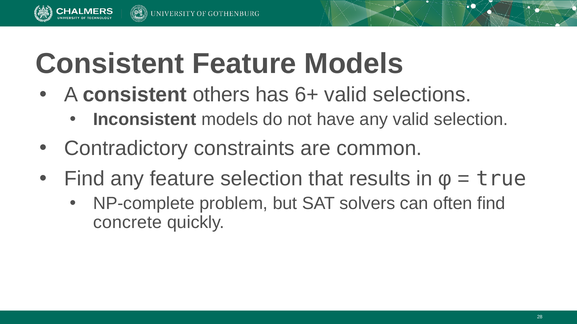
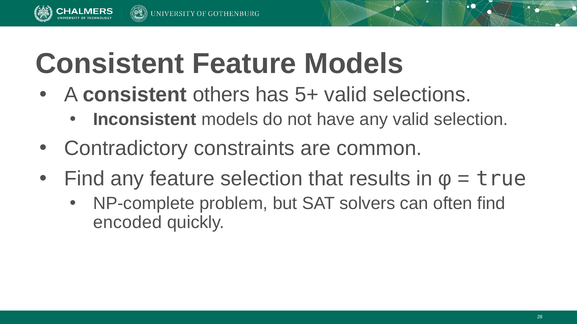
6+: 6+ -> 5+ (307, 95)
concrete: concrete -> encoded (128, 223)
